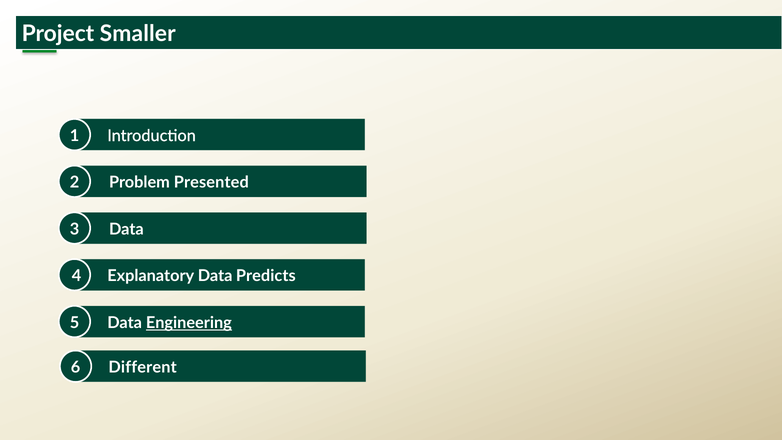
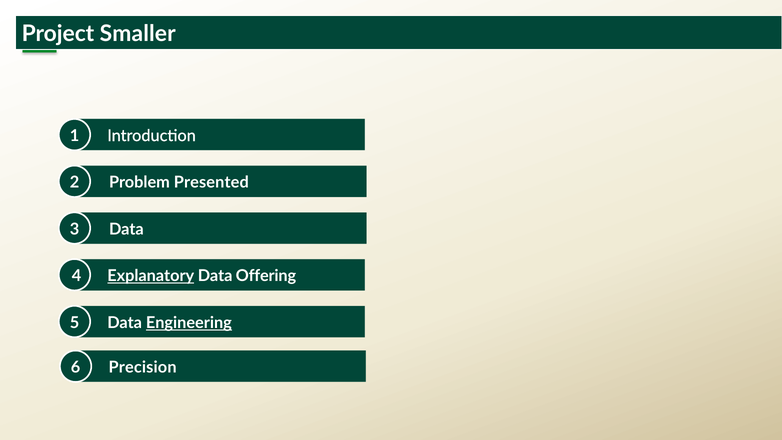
Explanatory underline: none -> present (151, 276)
Predicts: Predicts -> Offering (266, 276)
Different: Different -> Precision (143, 367)
